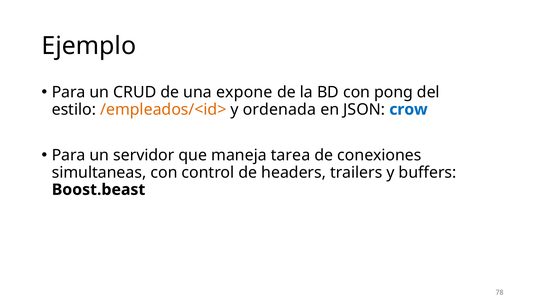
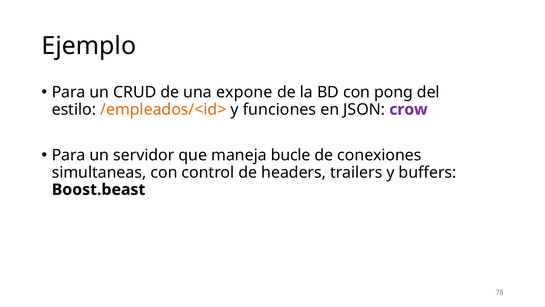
ordenada: ordenada -> funciones (280, 109)
crow colour: blue -> purple (408, 109)
tarea: tarea -> bucle (291, 155)
